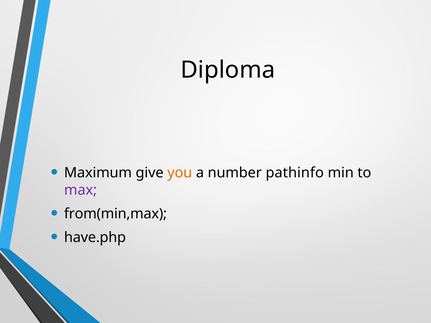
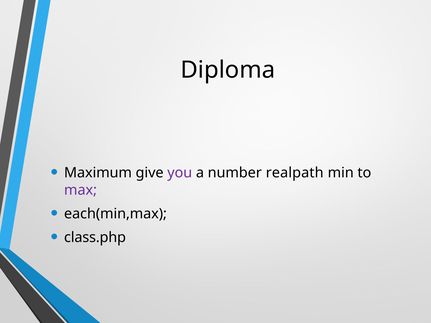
you colour: orange -> purple (180, 173)
pathinfo: pathinfo -> realpath (295, 173)
from(min,max: from(min,max -> each(min,max (115, 214)
have.php: have.php -> class.php (95, 238)
